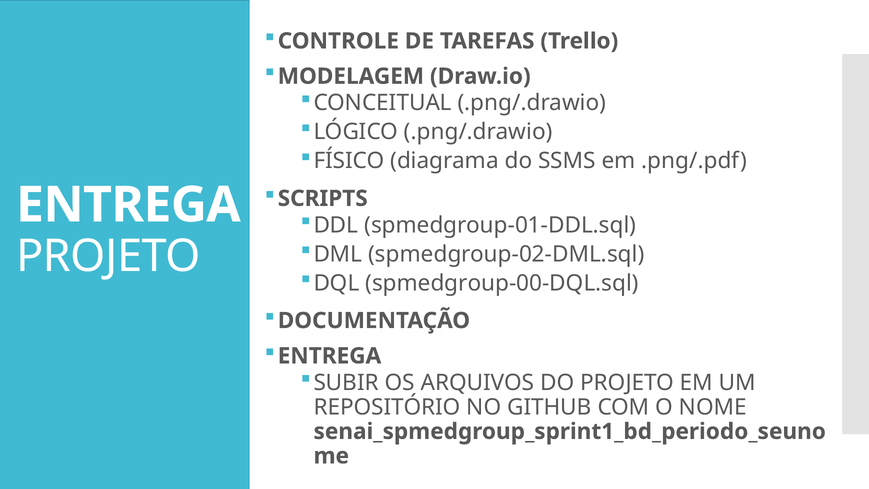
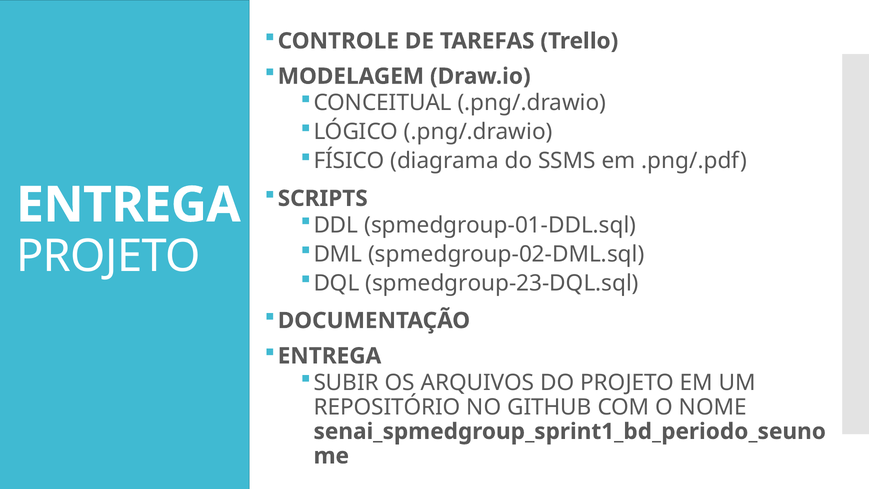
spmedgroup-00-DQL.sql: spmedgroup-00-DQL.sql -> spmedgroup-23-DQL.sql (502, 283)
